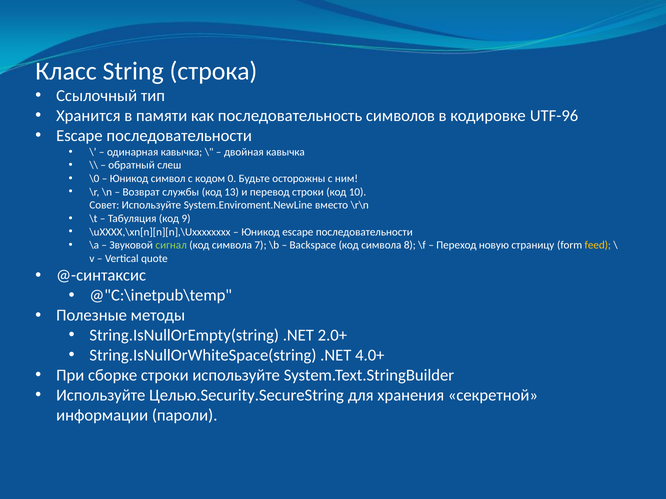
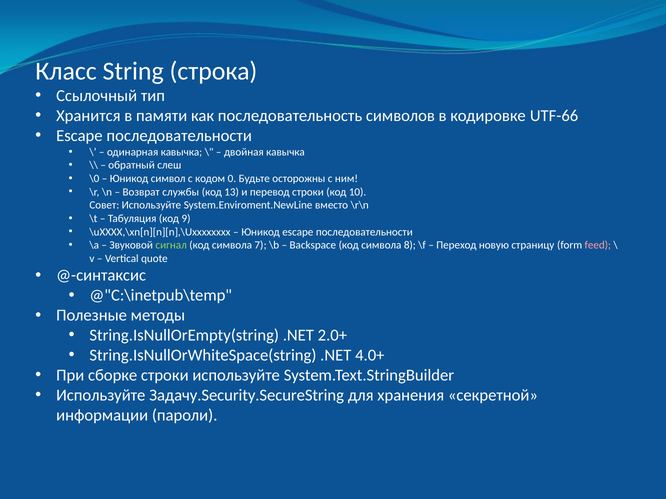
UTF-96: UTF-96 -> UTF-66 (554, 116)
feed colour: yellow -> pink (598, 245)
Целью.Security.SecureString: Целью.Security.SecureString -> Задачу.Security.SecureString (247, 396)
